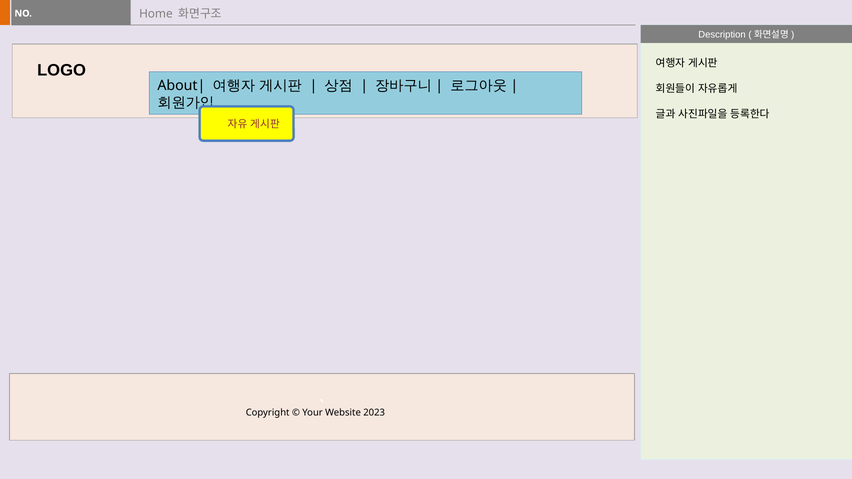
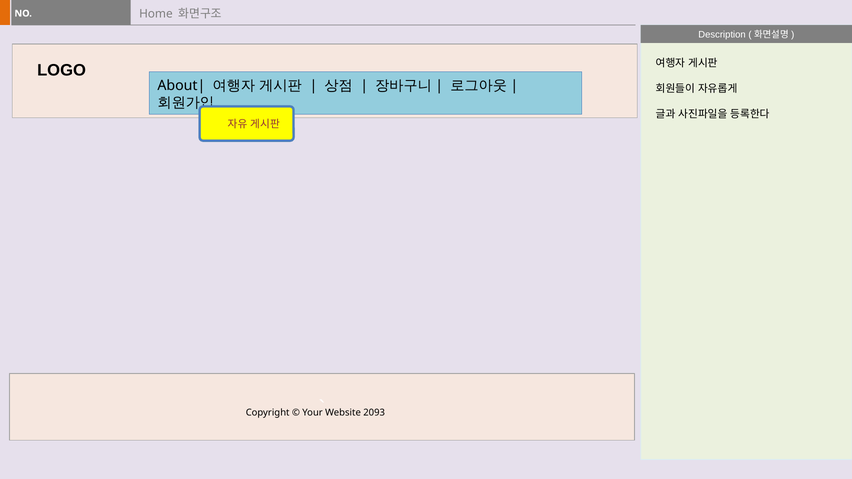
2023: 2023 -> 2093 (374, 413)
